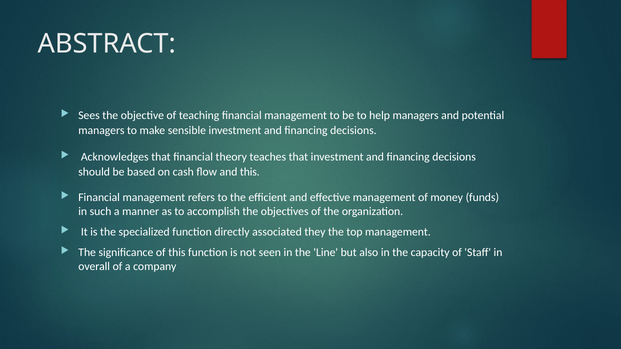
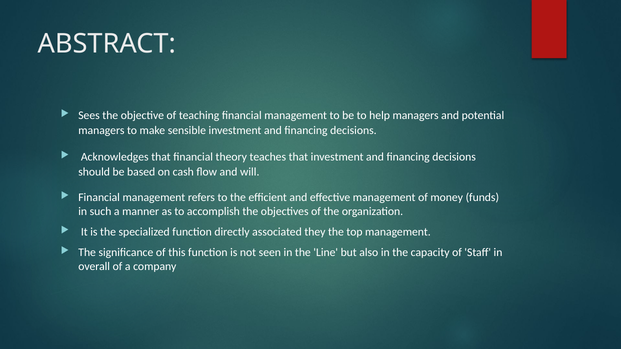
and this: this -> will (250, 172)
